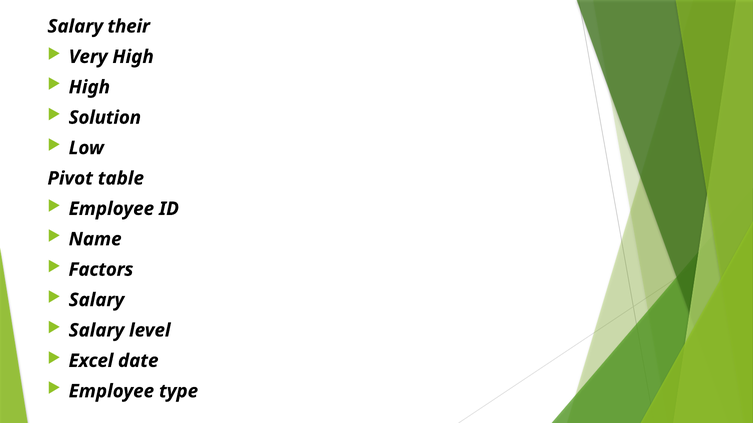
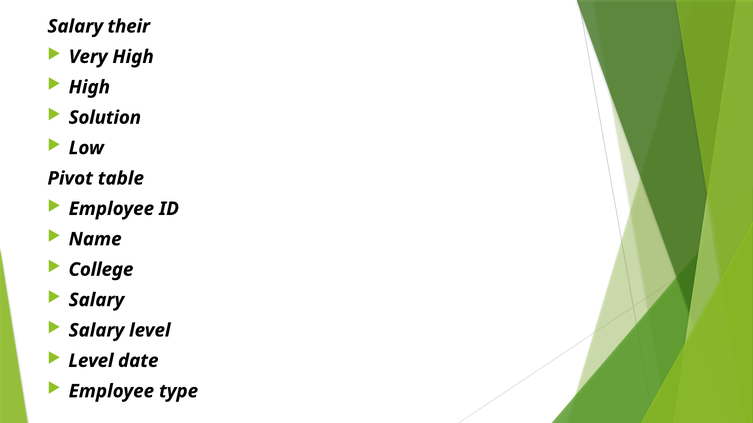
Factors: Factors -> College (101, 270)
Excel: Excel -> Level (91, 361)
